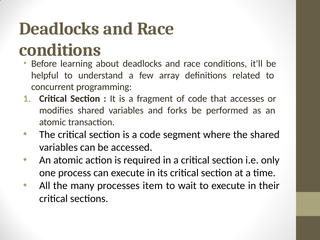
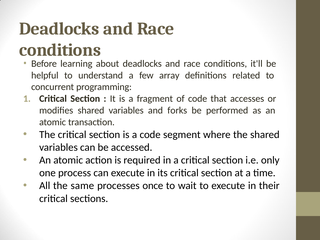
many: many -> same (82, 186)
item: item -> once (153, 186)
